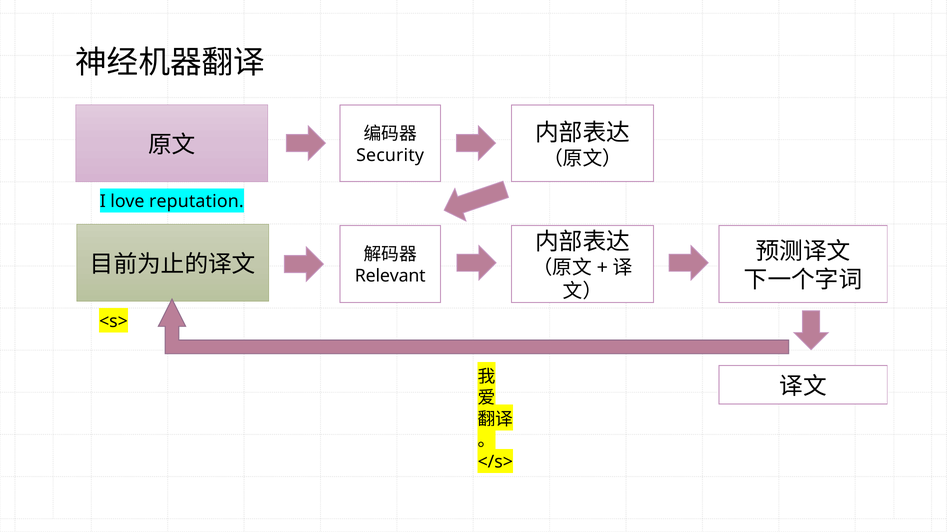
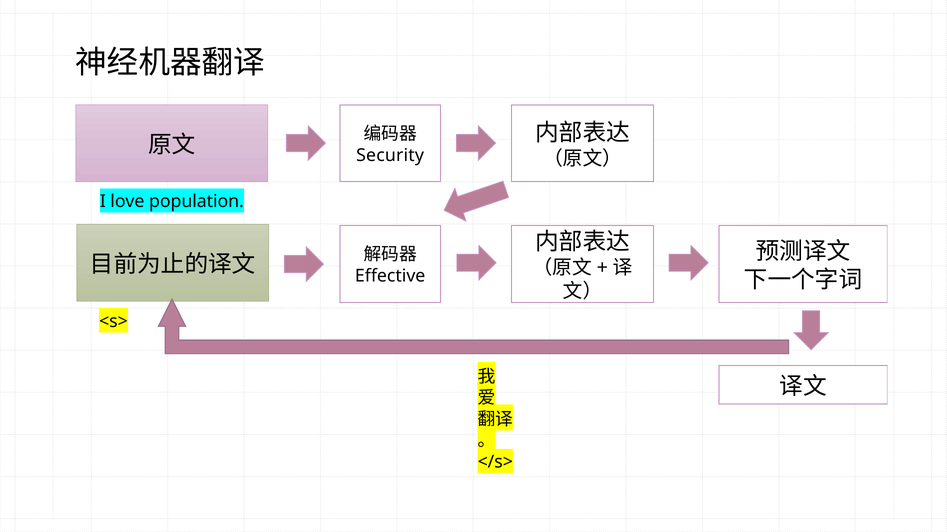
reputation: reputation -> population (196, 202)
Relevant: Relevant -> Effective (390, 276)
